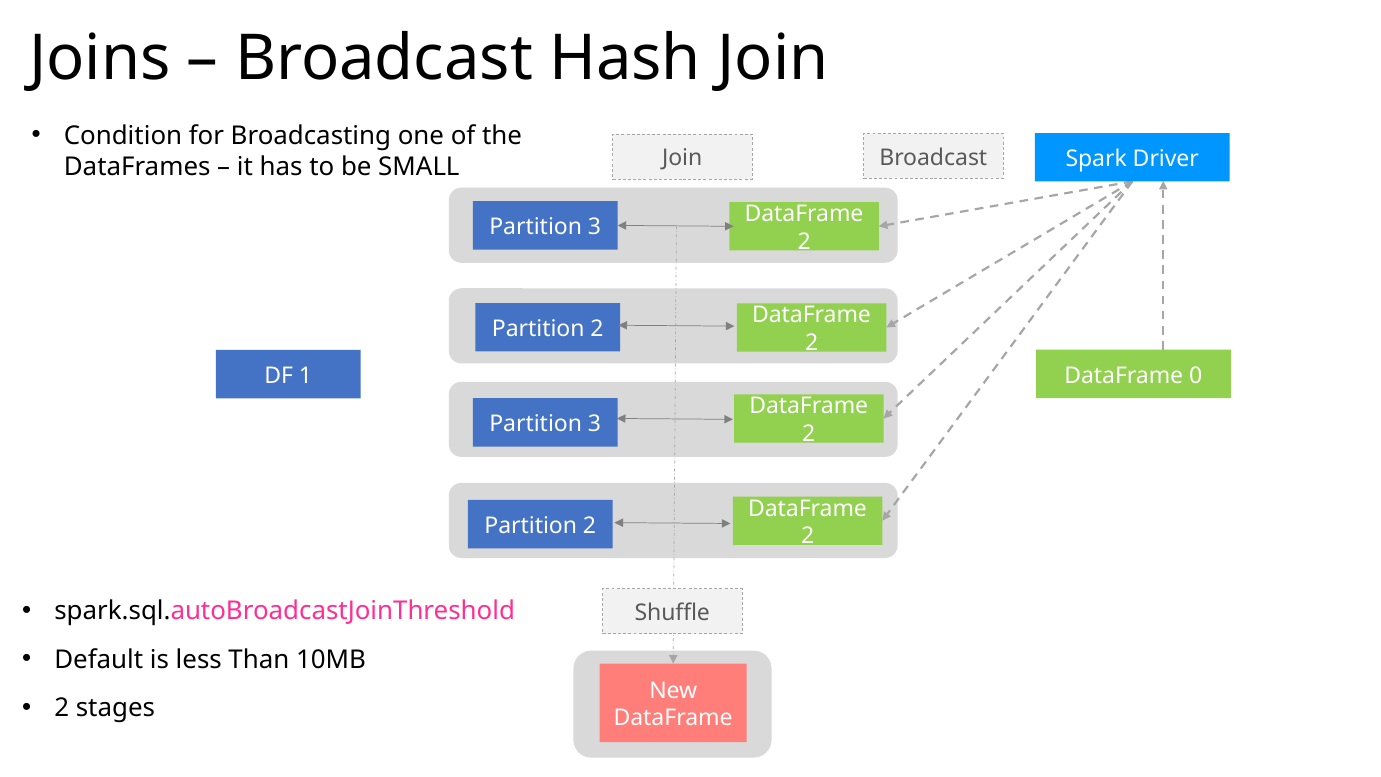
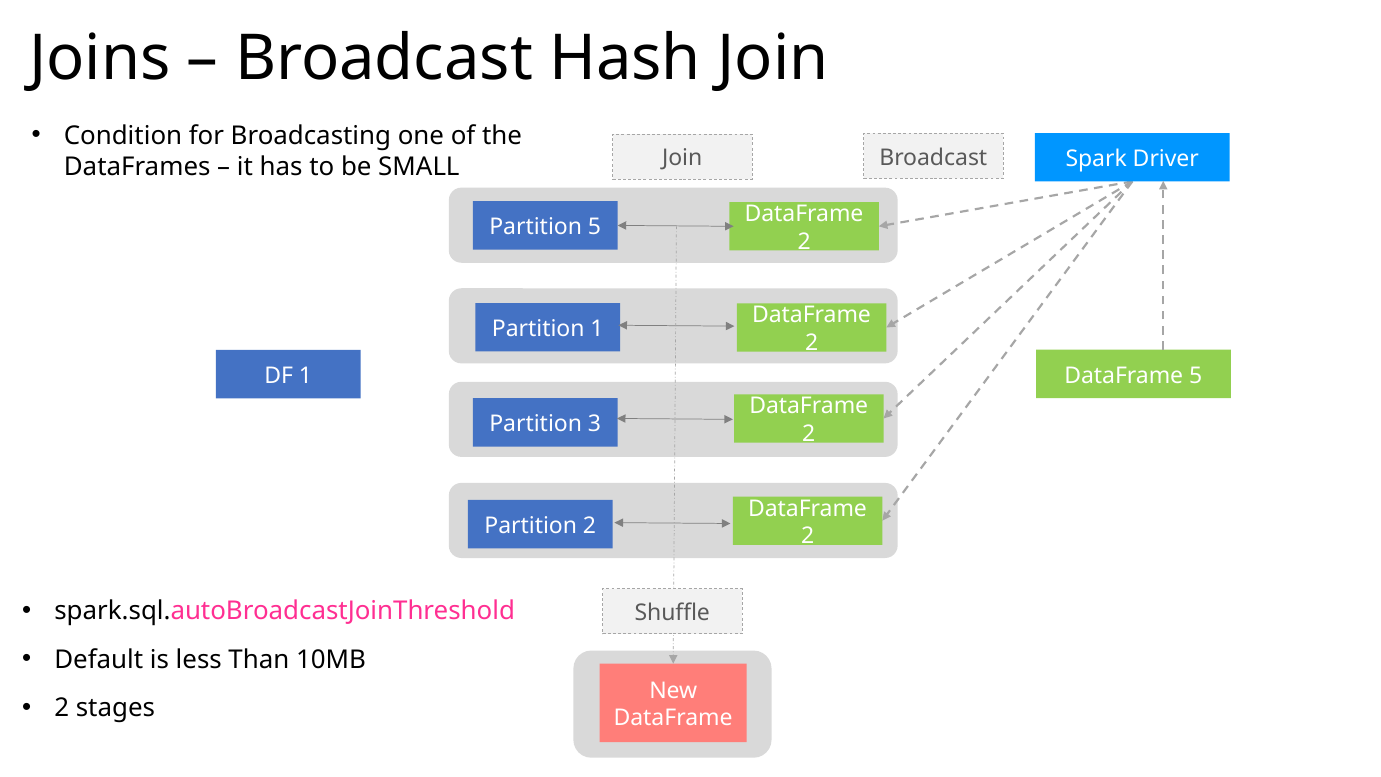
3: 3 -> 5 (594, 227)
2: 2 -> 1 (597, 329)
DataFrame 0: 0 -> 5 (1196, 375)
